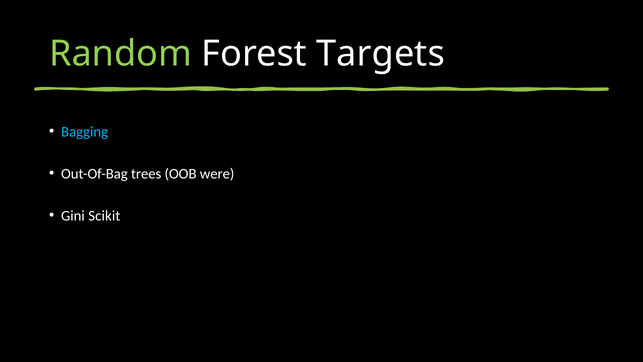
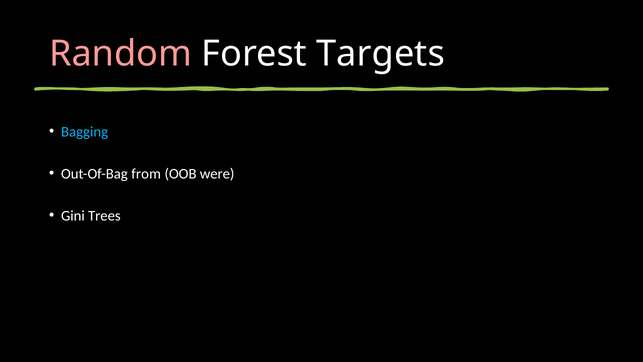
Random colour: light green -> pink (121, 54)
trees: trees -> from (146, 174)
Scikit: Scikit -> Trees (104, 216)
